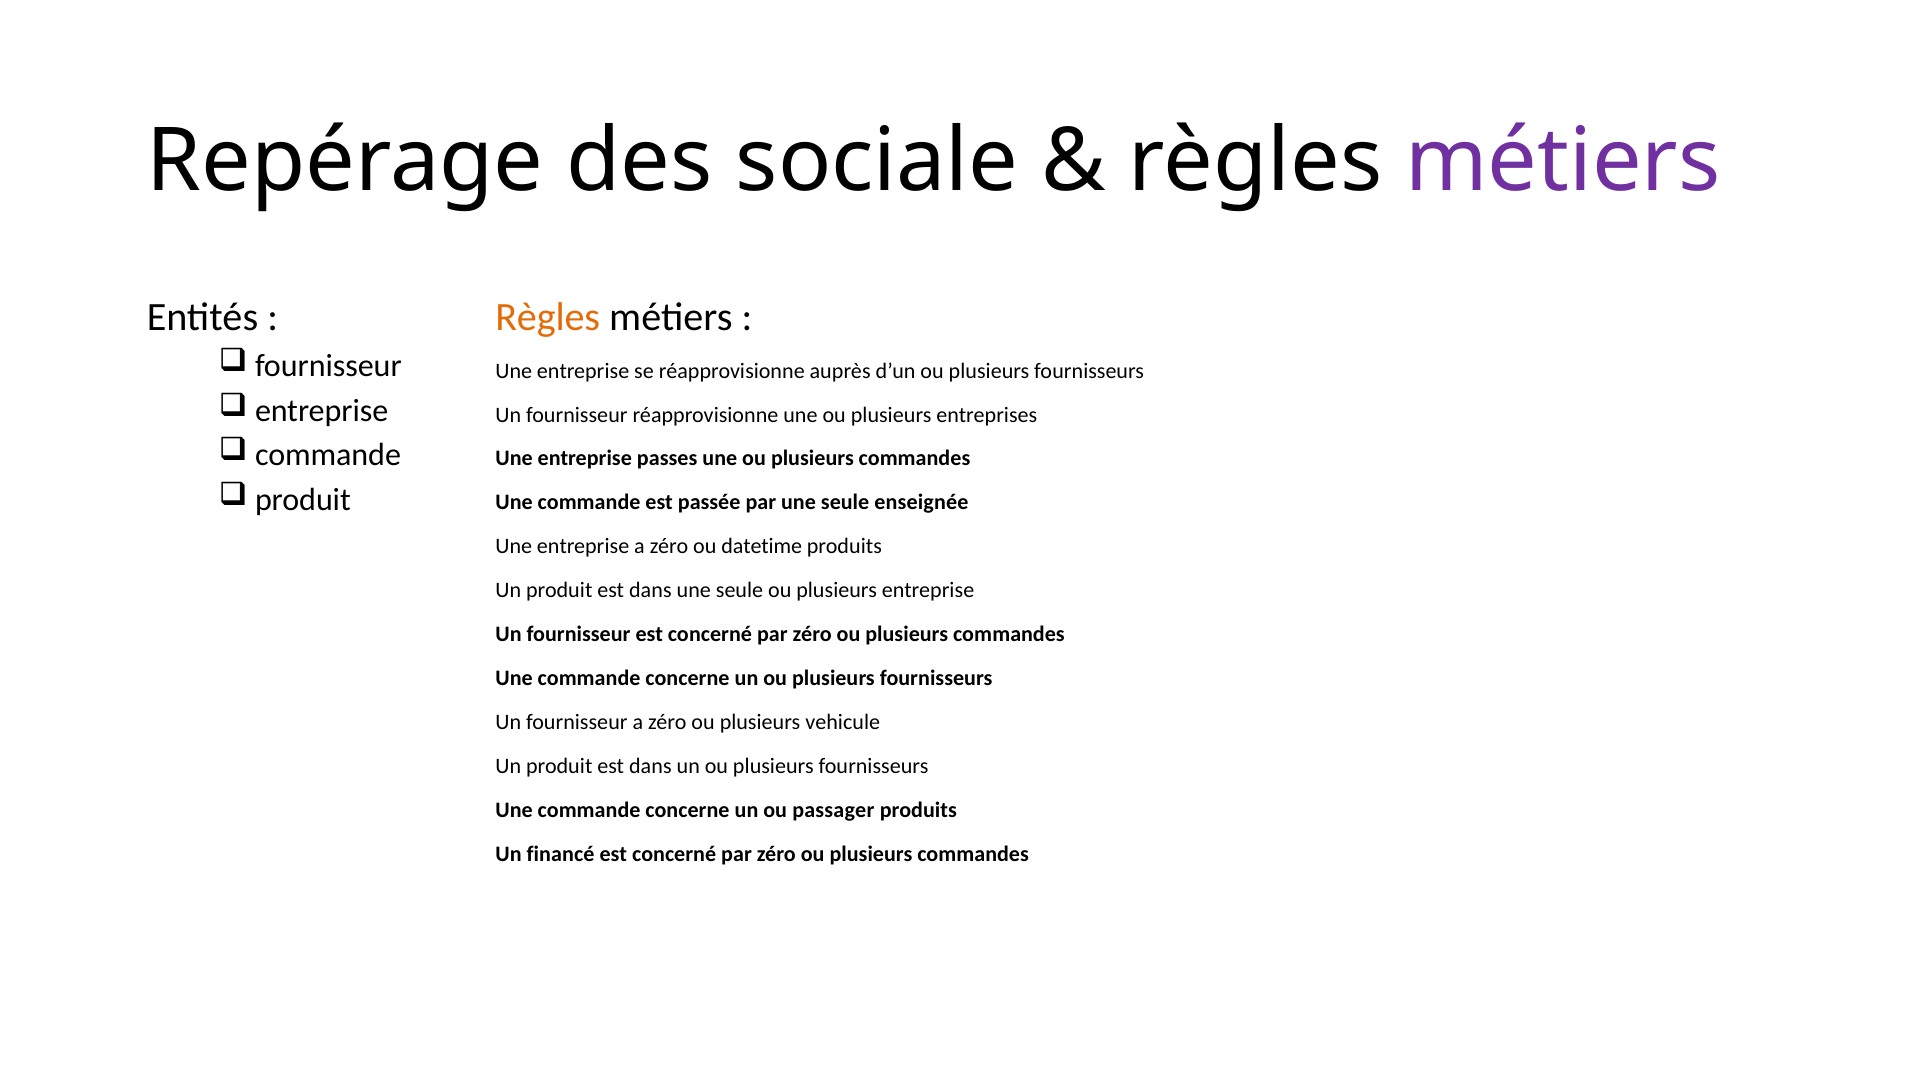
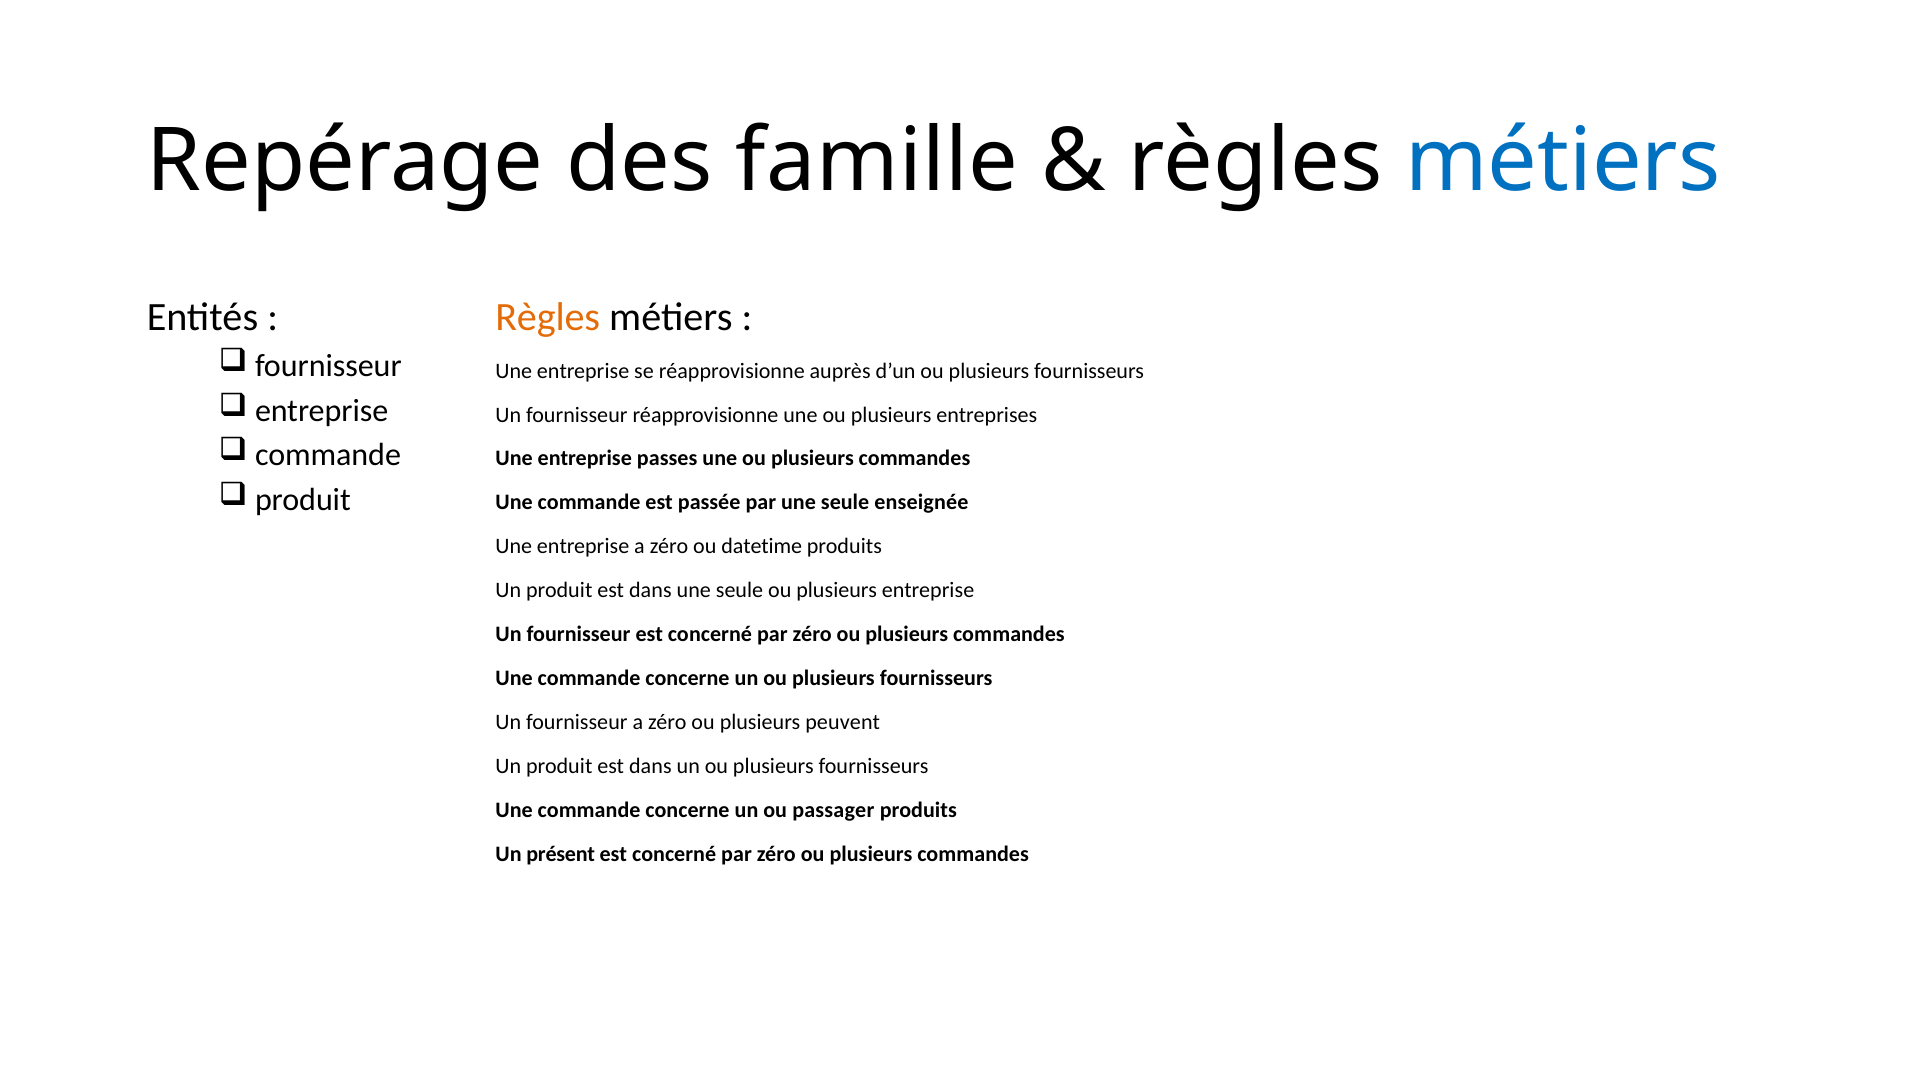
sociale: sociale -> famille (877, 162)
métiers colour: purple -> blue (1563, 162)
vehicule: vehicule -> peuvent (843, 722)
financé: financé -> présent (561, 854)
